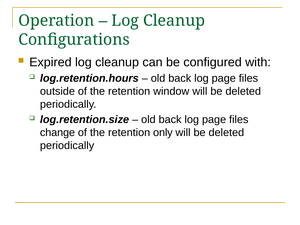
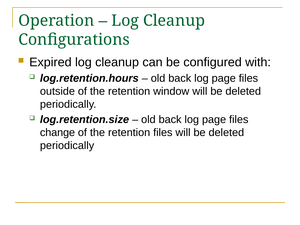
retention only: only -> files (163, 133)
